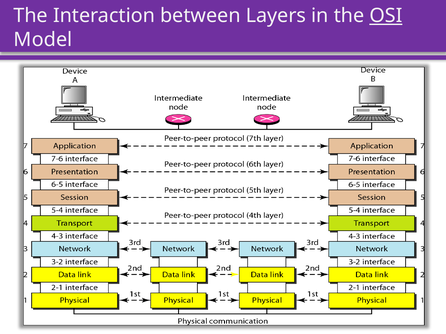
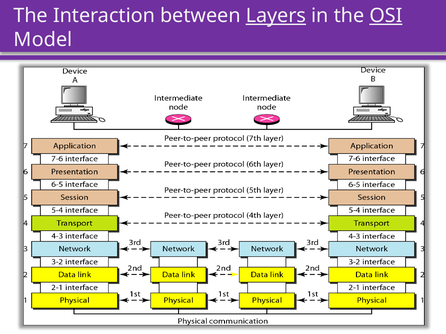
Layers underline: none -> present (276, 16)
